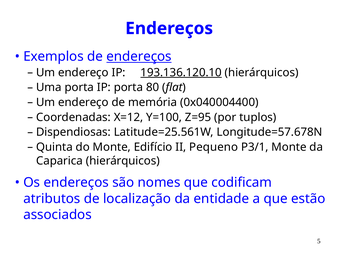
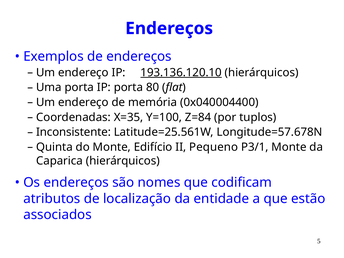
endereços underline: present -> none (139, 57)
X=12: X=12 -> X=35 (129, 117)
Z=95: Z=95 -> Z=84 (198, 117)
Dispendiosas: Dispendiosas -> Inconsistente (73, 132)
